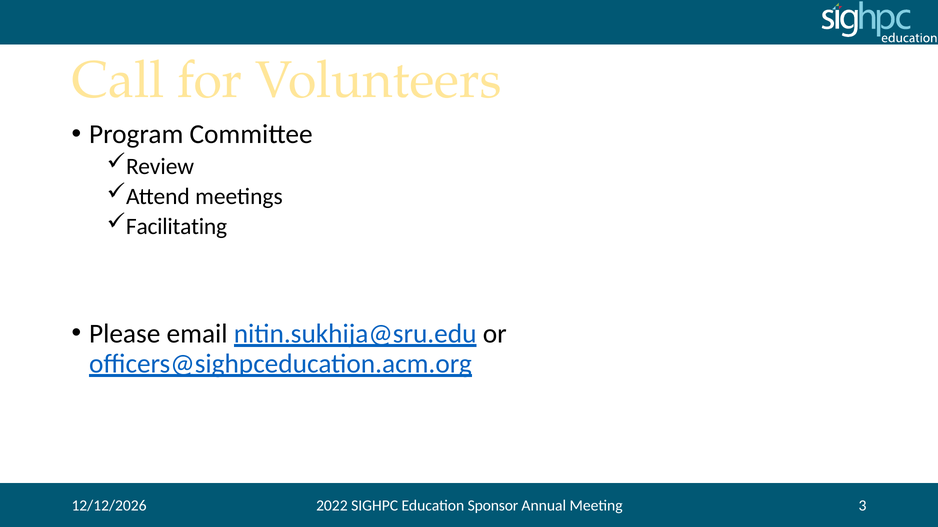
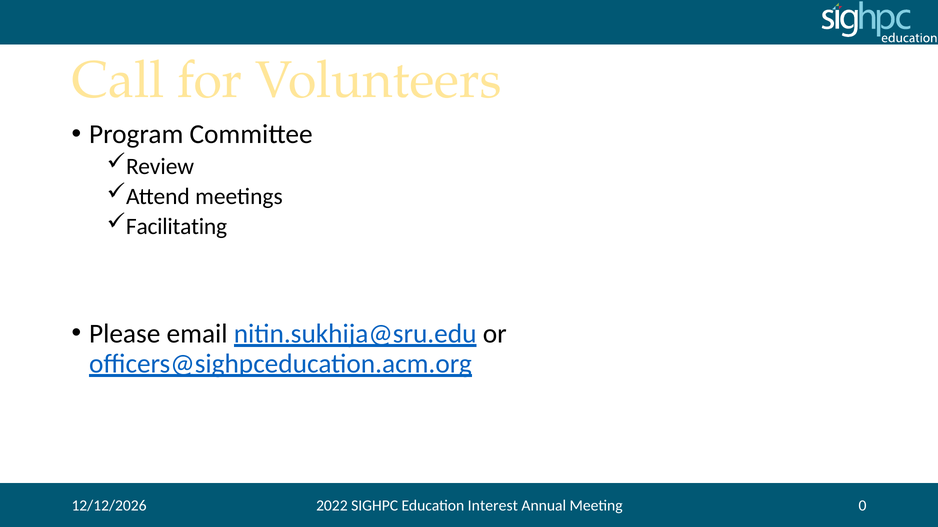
Sponsor: Sponsor -> Interest (493, 506)
3: 3 -> 0 (863, 506)
